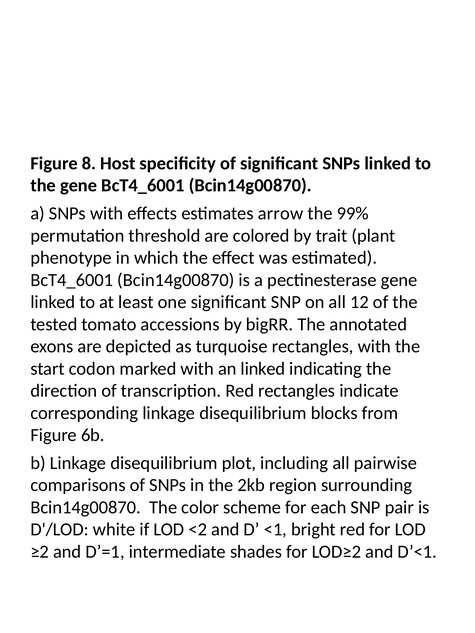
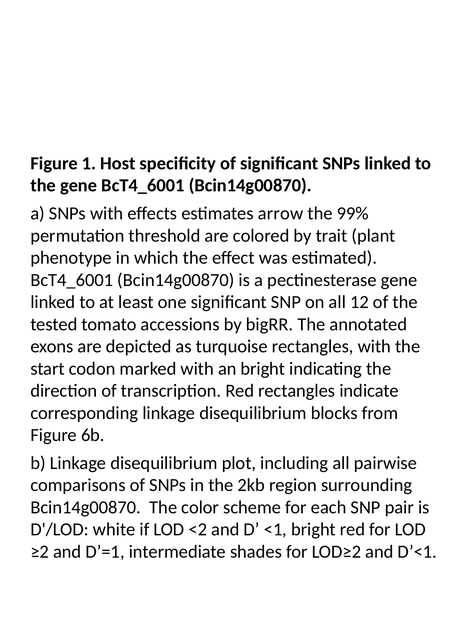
8: 8 -> 1 (89, 163)
an linked: linked -> bright (263, 369)
